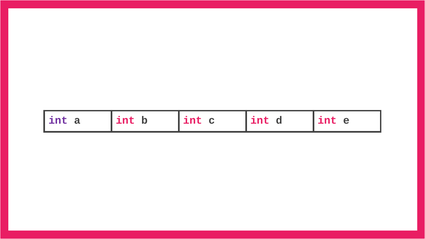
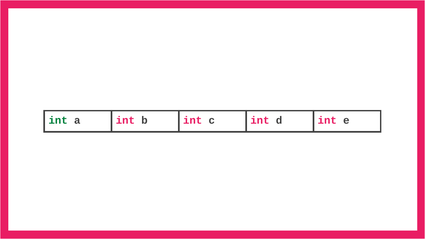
int colour: purple -> green (58, 120)
